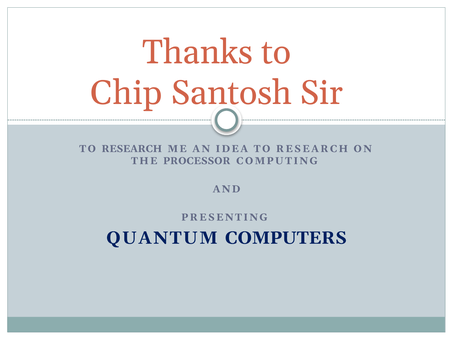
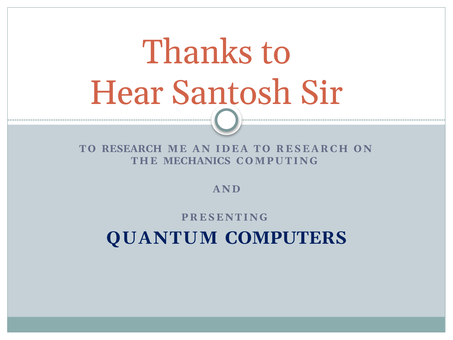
Chip: Chip -> Hear (127, 93)
PROCESSOR: PROCESSOR -> MECHANICS (197, 161)
